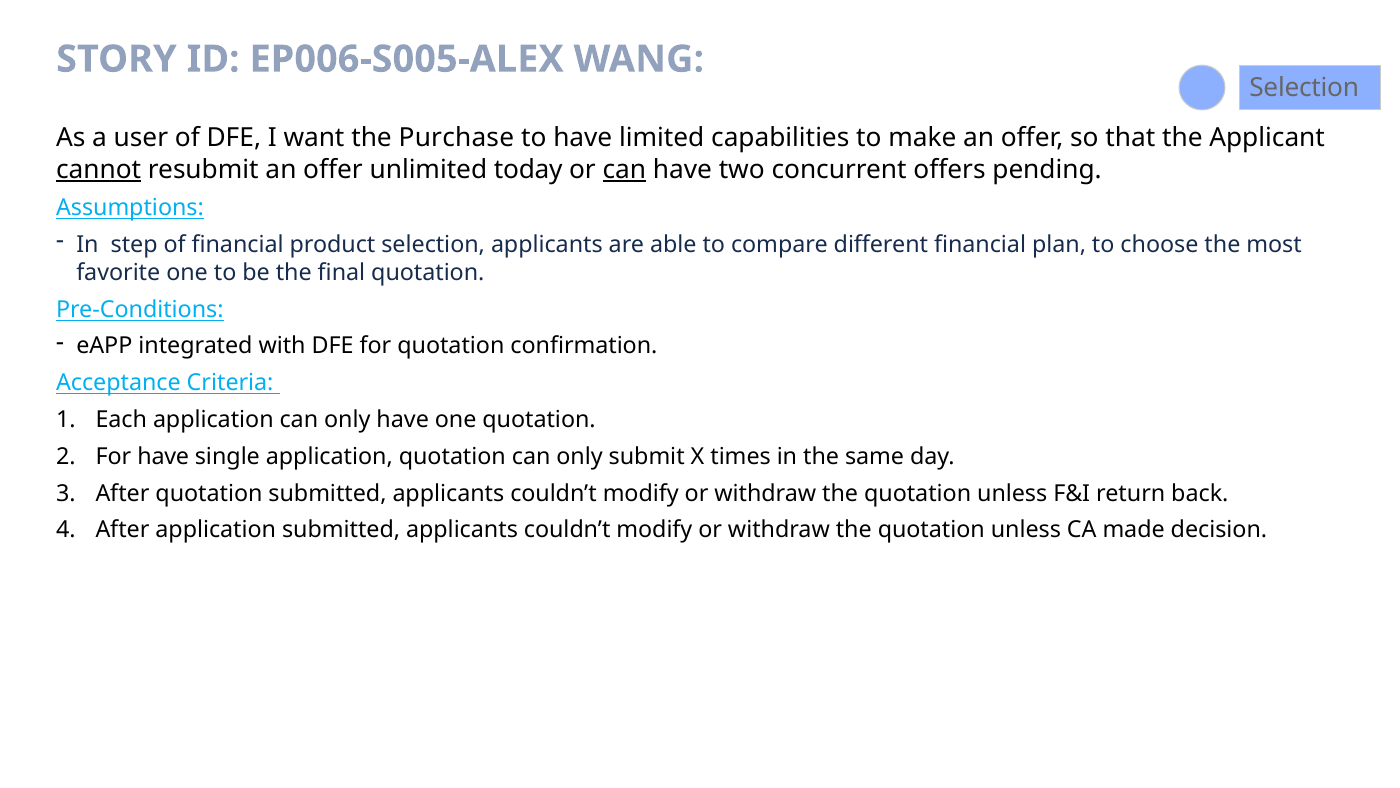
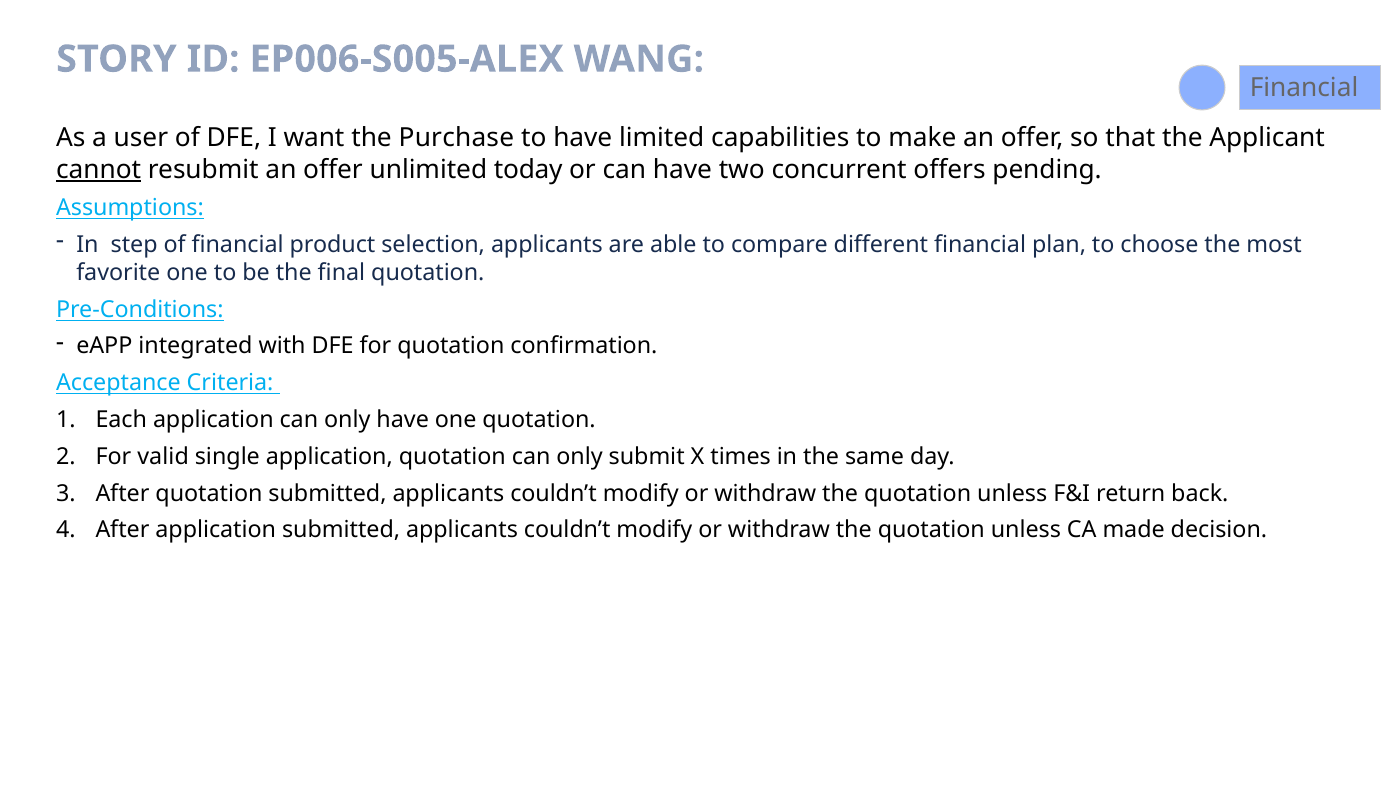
Selection: Selection -> Financial (1304, 88)
can underline: present -> none (624, 170)
For have: have -> valid (163, 456)
